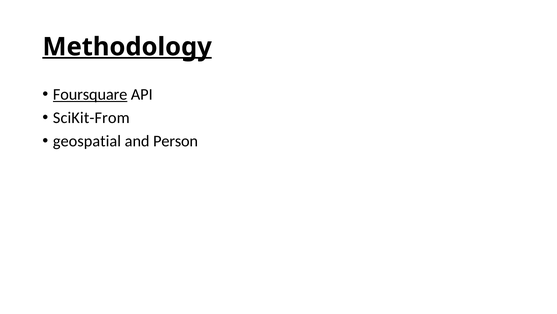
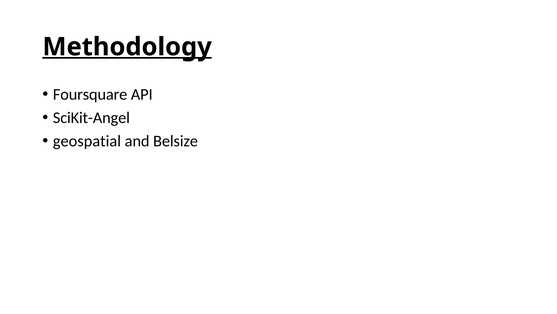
Foursquare underline: present -> none (90, 94)
SciKit-From: SciKit-From -> SciKit-Angel (91, 118)
Person: Person -> Belsize (176, 141)
